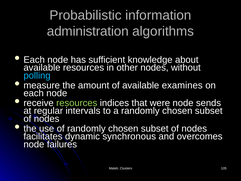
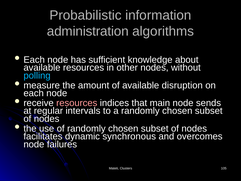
examines: examines -> disruption (182, 85)
resources colour: light green -> pink (77, 103)
were: were -> main (160, 103)
